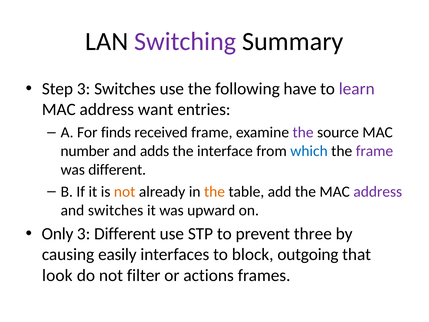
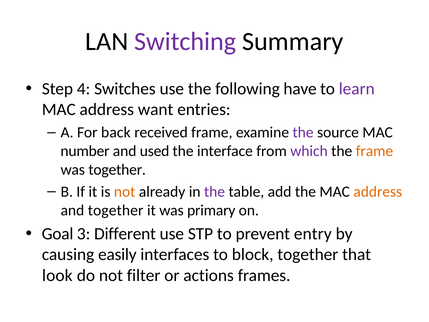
Step 3: 3 -> 4 (84, 89)
finds: finds -> back (116, 132)
adds: adds -> used (155, 151)
which colour: blue -> purple (309, 151)
frame colour: purple -> orange (374, 151)
was different: different -> together (117, 170)
the colour: orange -> purple (215, 192)
address colour: purple -> orange (378, 192)
and switches: switches -> together (116, 210)
upward: upward -> primary (211, 210)
Only: Only -> Goal (58, 234)
three: three -> entry (313, 234)
block outgoing: outgoing -> together (308, 254)
